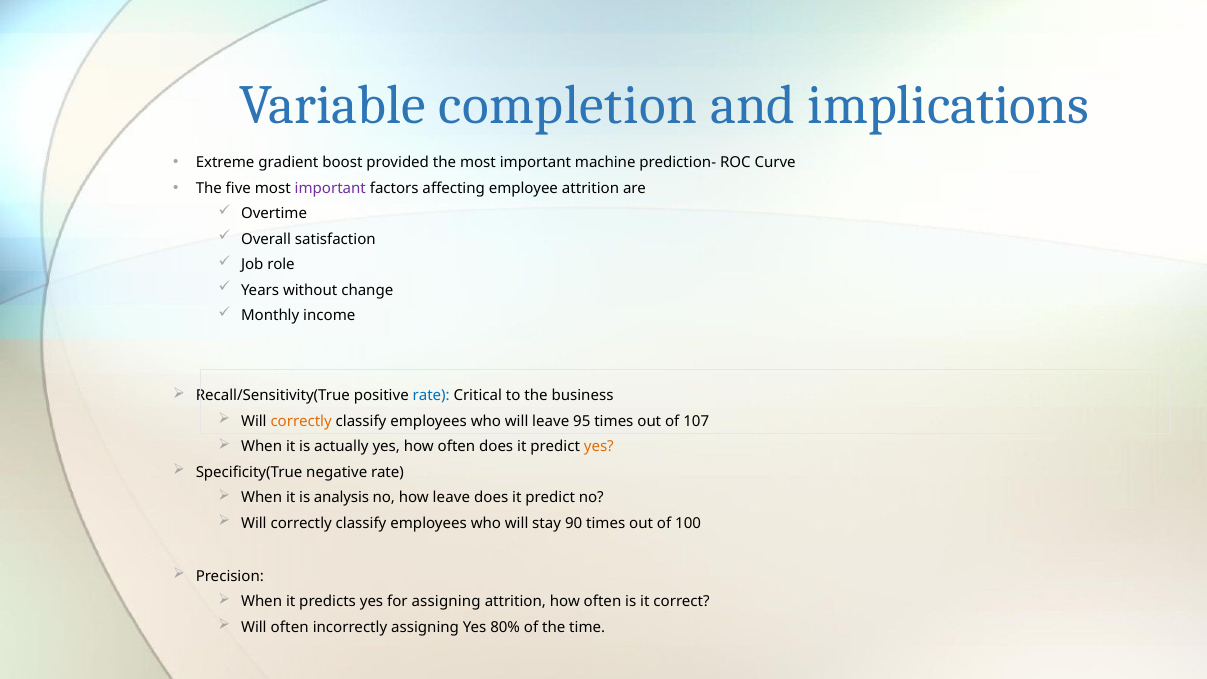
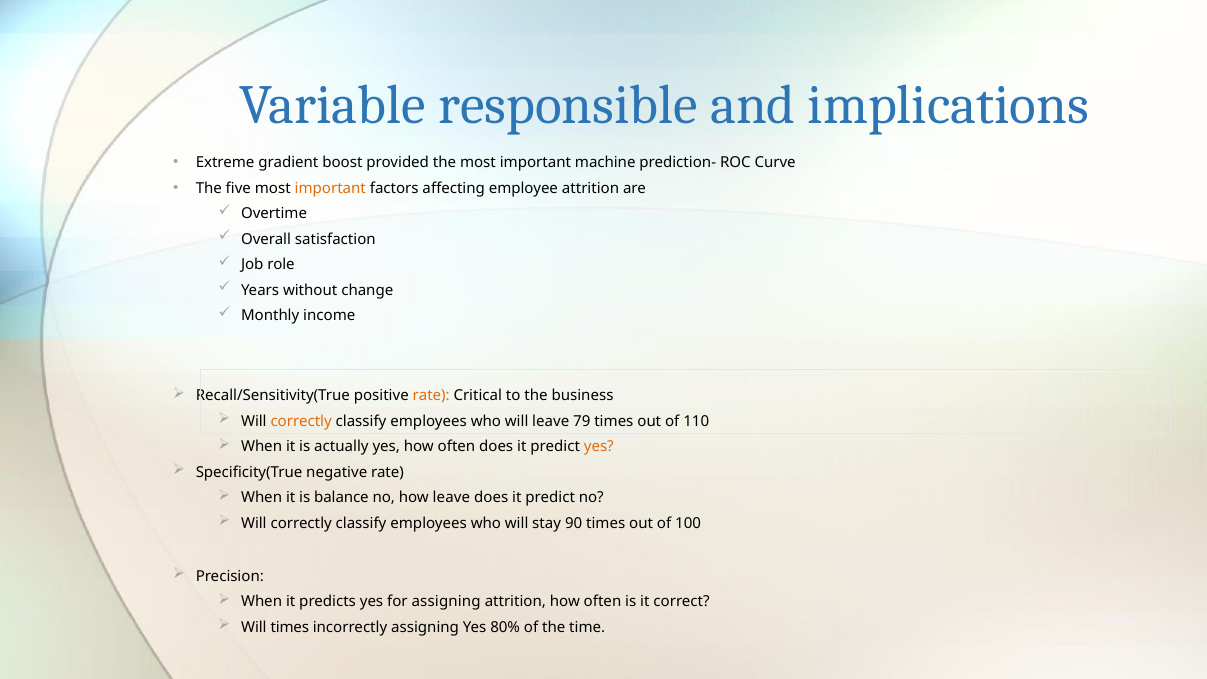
completion: completion -> responsible (568, 106)
important colour: purple -> orange (330, 188)
rate colour: blue -> orange (431, 396)
95: 95 -> 79 (582, 421)
107: 107 -> 110 (696, 421)
analysis: analysis -> balance (341, 498)
Will often: often -> times (290, 627)
